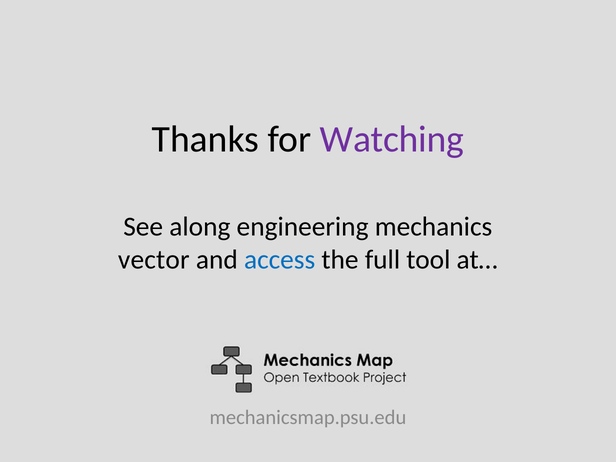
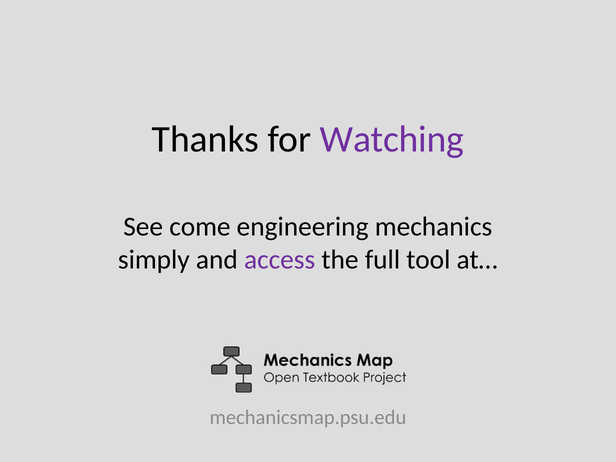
along: along -> come (200, 227)
vector: vector -> simply (154, 260)
access colour: blue -> purple (280, 260)
